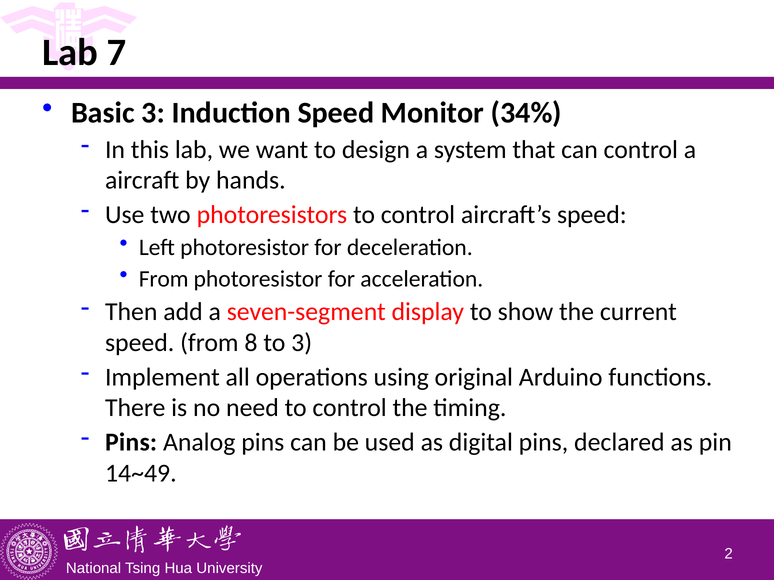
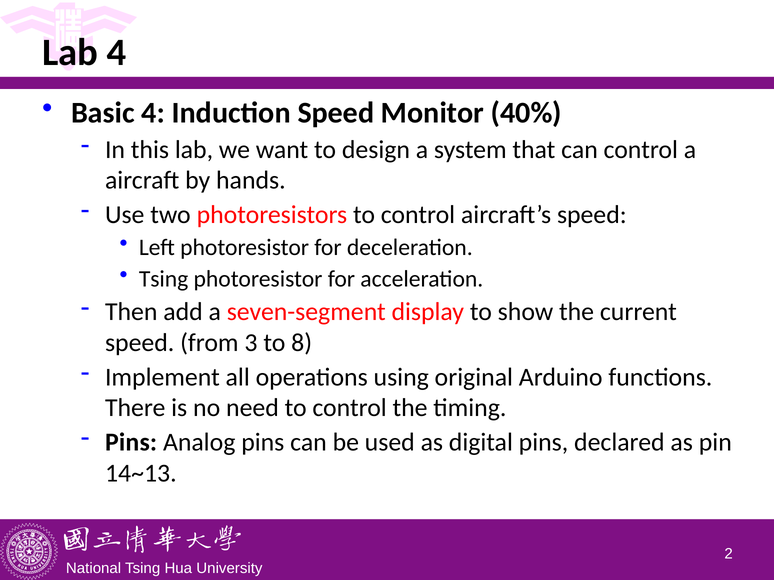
Lab 7: 7 -> 4 (117, 52)
Basic 3: 3 -> 4 (153, 113)
34%: 34% -> 40% (526, 113)
From: From -> Tsing (164, 279)
8: 8 -> 3 (251, 343)
to 3: 3 -> 8 (302, 343)
14~49: 14~49 -> 14~13 (141, 473)
